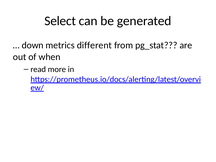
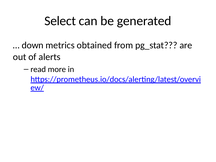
different: different -> obtained (94, 45)
when: when -> alerts (50, 57)
